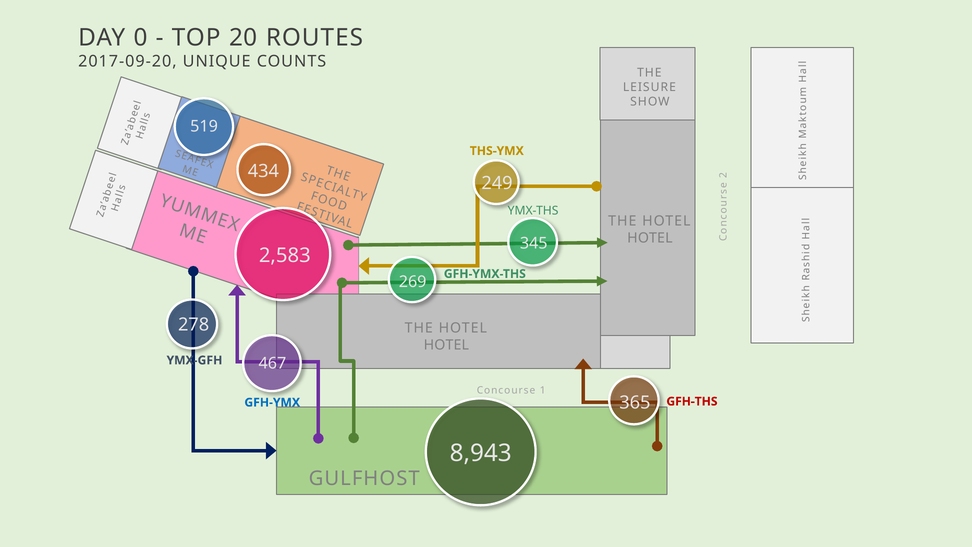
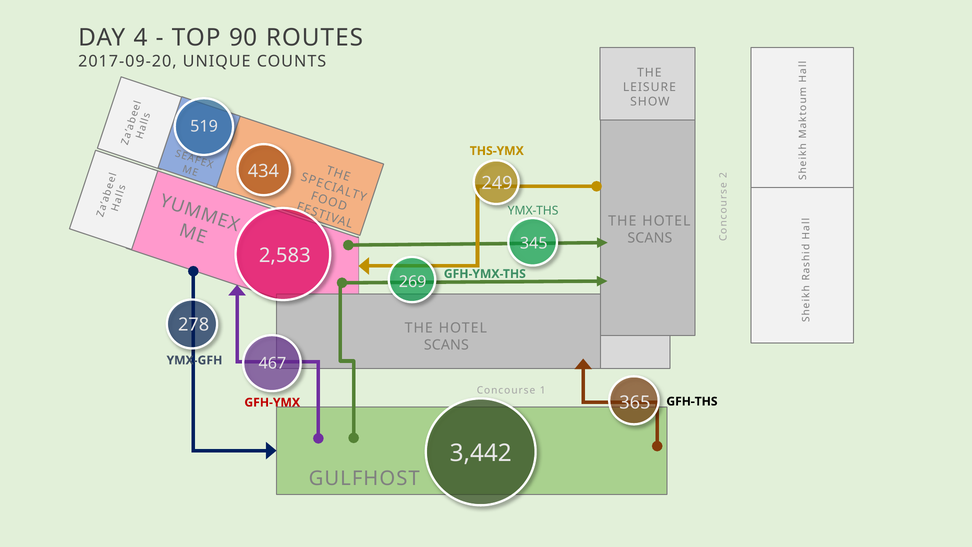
0: 0 -> 4 (141, 38)
20: 20 -> 90 (243, 38)
HOTEL: HOTEL -> SCANS (650, 238)
HOTEL: HOTEL -> SCANS (446, 345)
GFH-THS colour: red -> black (692, 401)
GFH-YMX colour: blue -> red (272, 402)
8,943: 8,943 -> 3,442 (481, 453)
